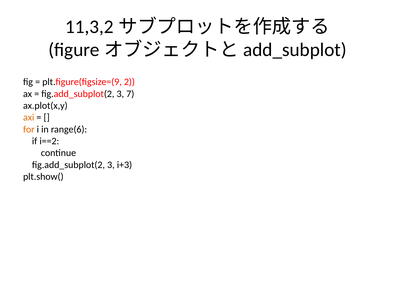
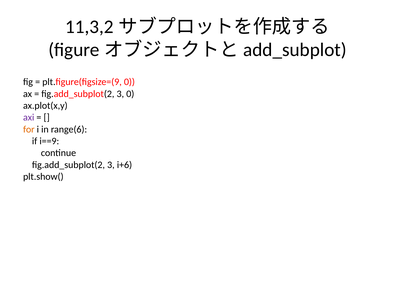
plt.figure(figsize=(9 2: 2 -> 0 (129, 82)
3 7: 7 -> 0 (130, 94)
axi colour: orange -> purple (29, 118)
i==2: i==2 -> i==9 (49, 141)
i+3: i+3 -> i+6 (124, 165)
